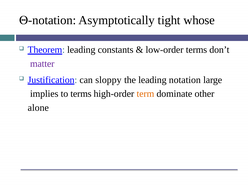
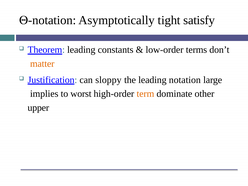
whose: whose -> satisfy (199, 20)
matter colour: purple -> orange (42, 64)
to terms: terms -> worst (81, 94)
alone: alone -> upper (38, 108)
